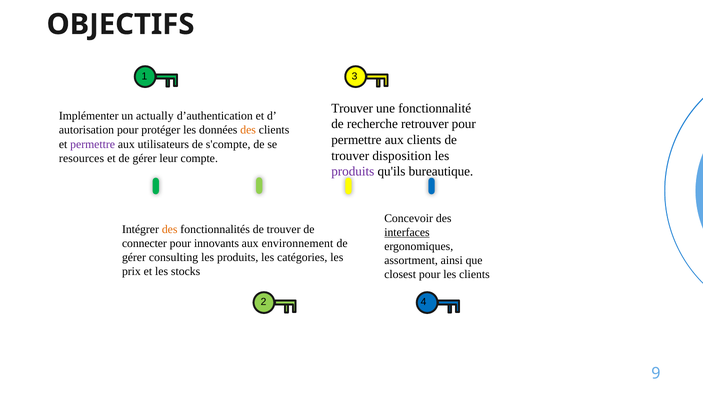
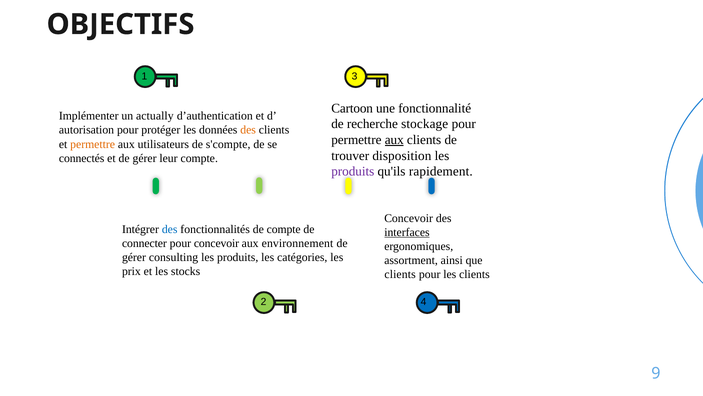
Trouver: Trouver -> Cartoon (352, 108)
retrouver: retrouver -> stockage (425, 124)
aux underline: none -> present (394, 140)
permettre colour: purple -> orange (93, 144)
resources: resources -> connectés (82, 158)
bureautique: bureautique -> rapidement (441, 171)
des colour: orange -> blue (170, 229)
fonctionnalités de trouver: trouver -> compte (284, 229)
pour innovants: innovants -> concevoir (217, 243)
closest: closest -> clients (400, 274)
